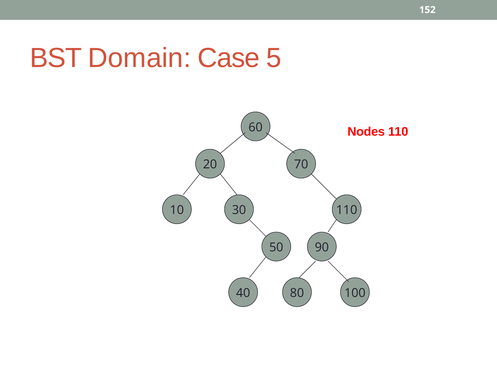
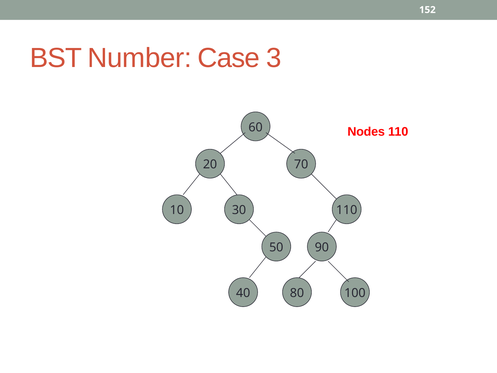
Domain: Domain -> Number (140, 58)
5: 5 -> 3 (274, 58)
